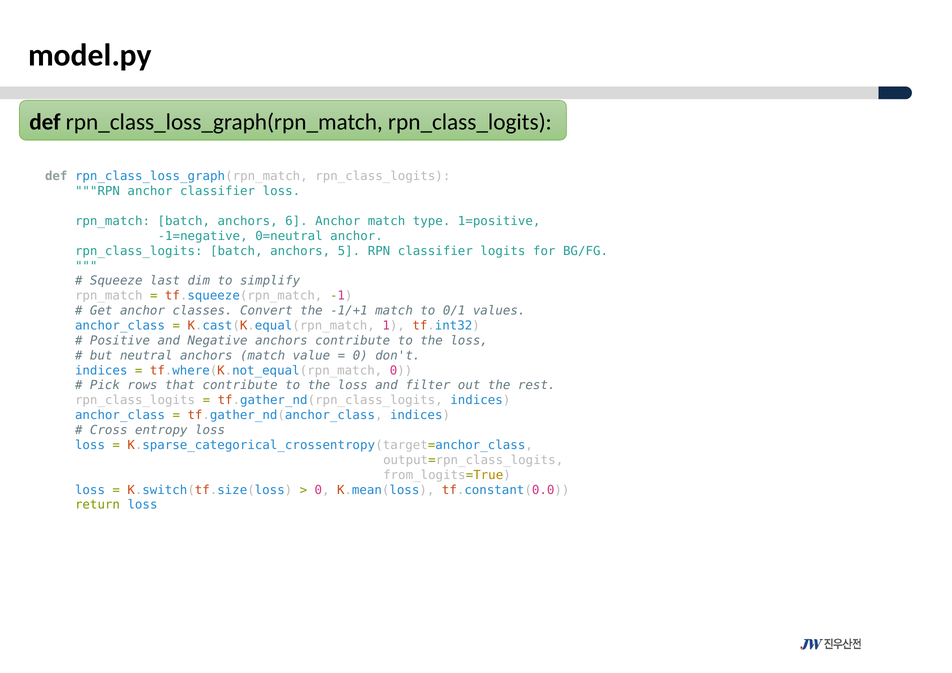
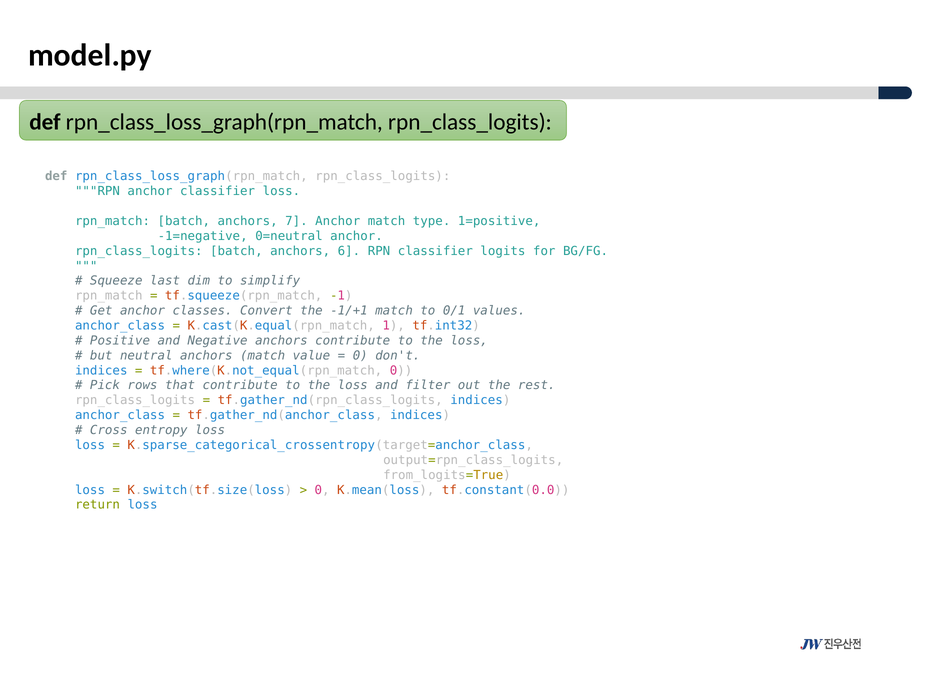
6: 6 -> 7 (296, 221)
5: 5 -> 6 (349, 251)
